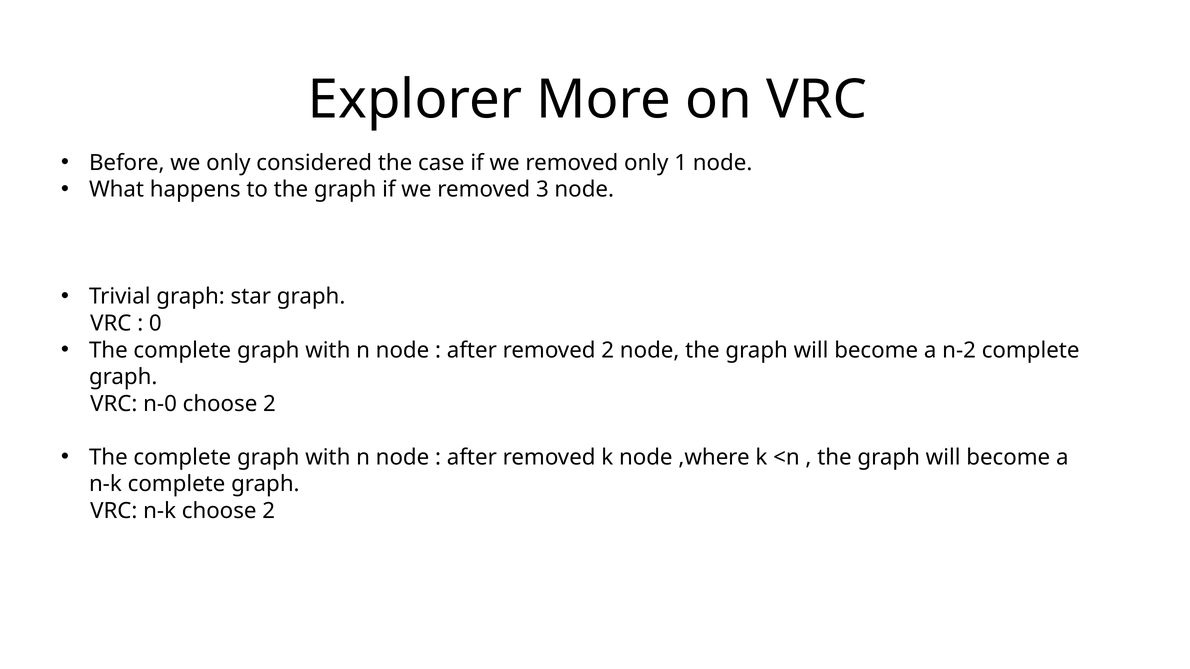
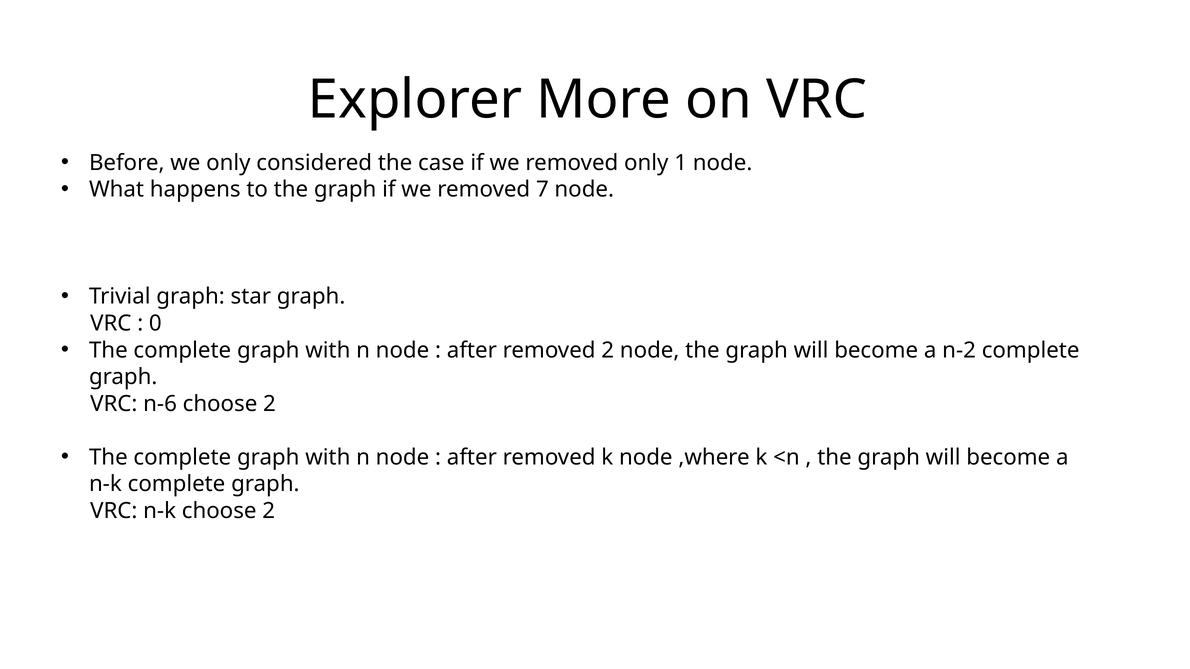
3: 3 -> 7 (542, 190)
n-0: n-0 -> n-6 (160, 404)
